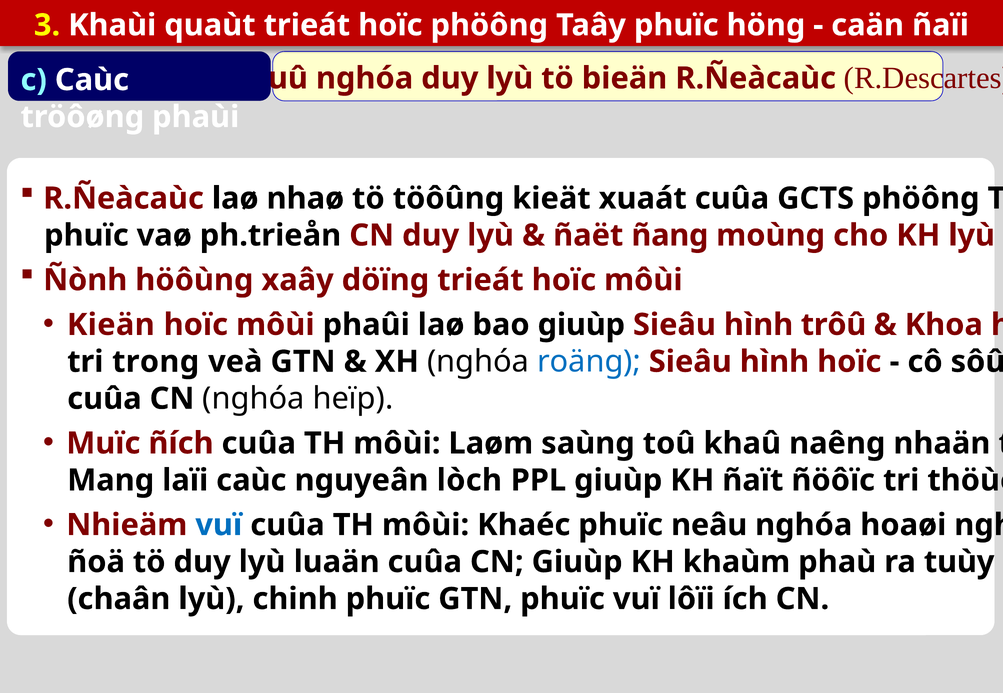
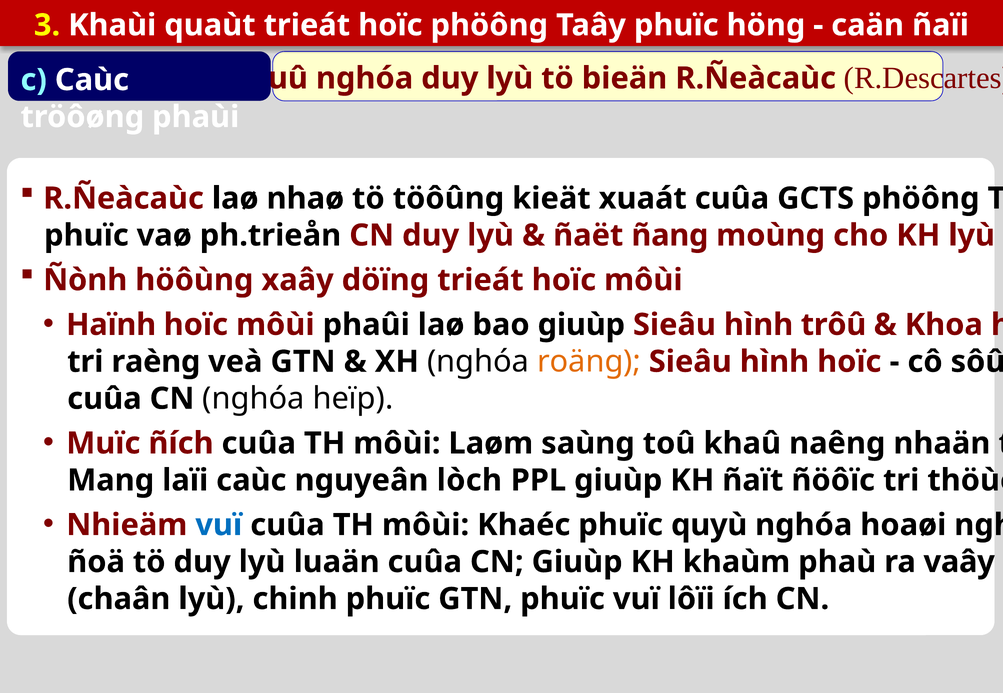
Kieän: Kieän -> Haïnh (111, 325)
trong: trong -> raèng (156, 362)
roäng colour: blue -> orange (589, 362)
neâu: neâu -> quyù (709, 525)
tuùy: tuùy -> vaây (959, 562)
